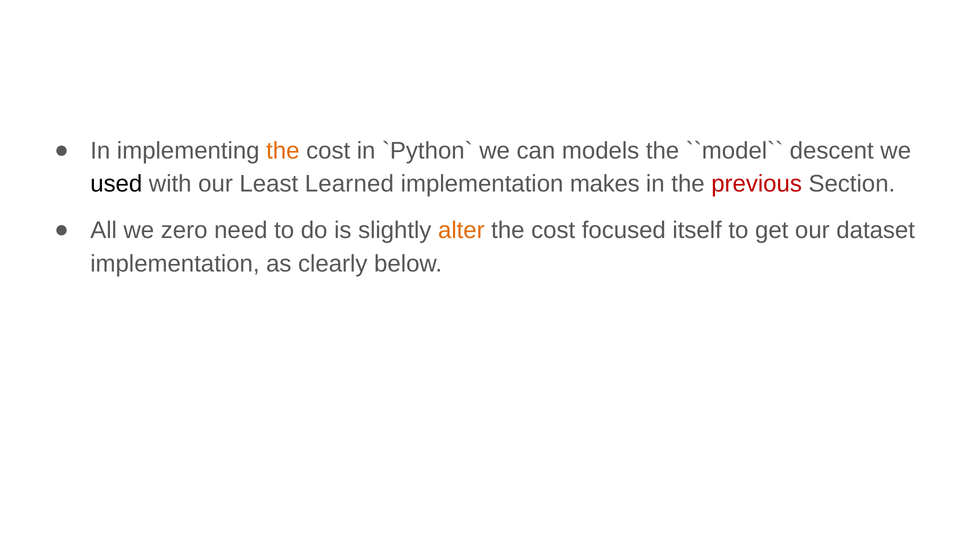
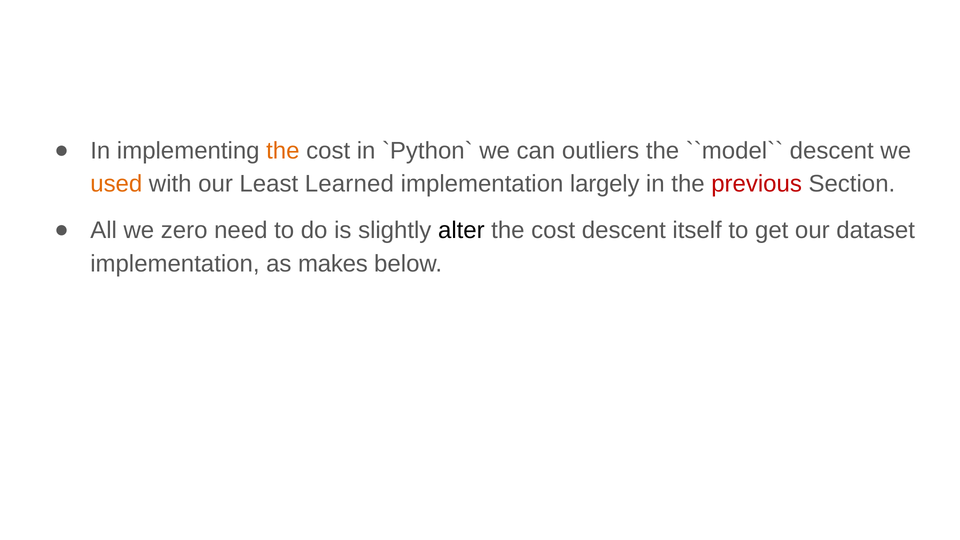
models: models -> outliers (601, 151)
used colour: black -> orange (116, 184)
makes: makes -> largely (605, 184)
alter colour: orange -> black (461, 231)
cost focused: focused -> descent (624, 231)
clearly: clearly -> makes (333, 264)
